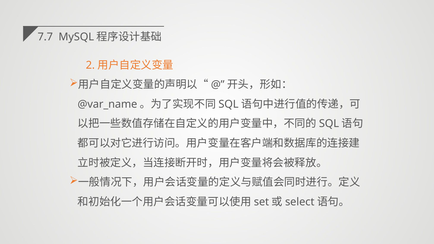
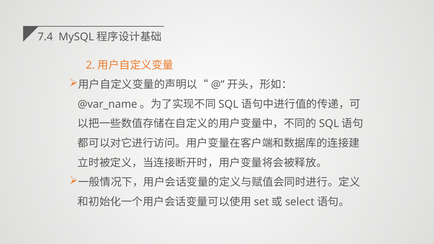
7.7: 7.7 -> 7.4 (45, 37)
